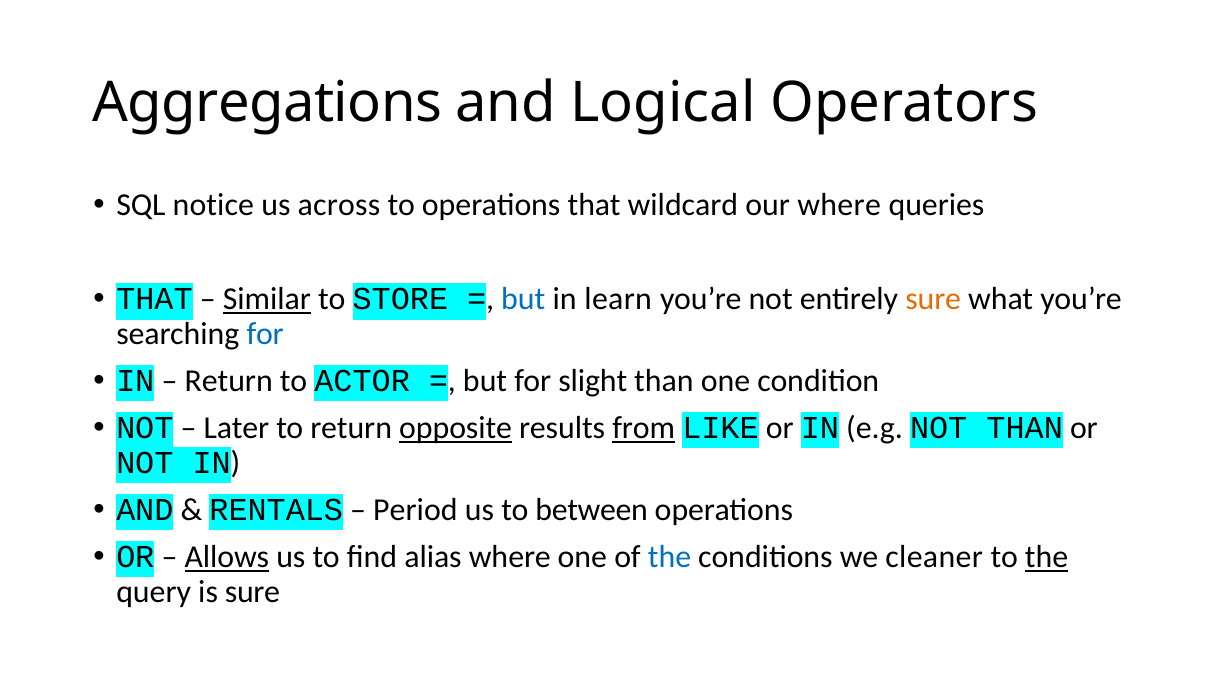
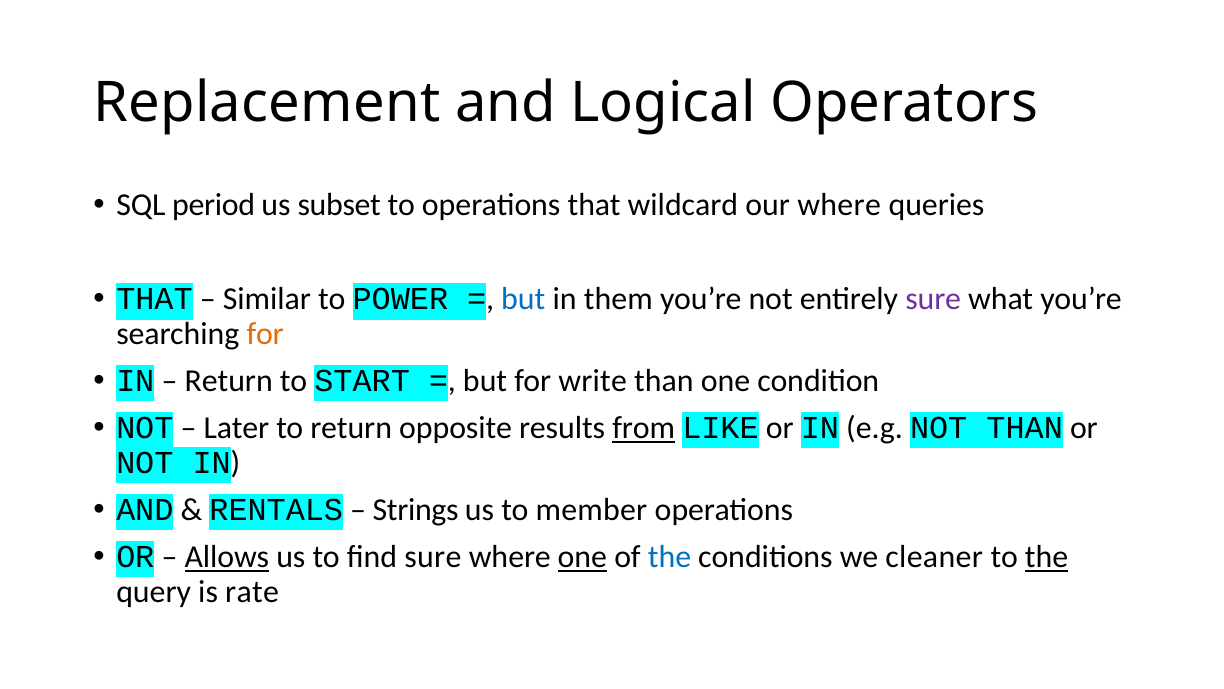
Aggregations: Aggregations -> Replacement (267, 103)
notice: notice -> period (214, 205)
across: across -> subset (339, 205)
Similar underline: present -> none (267, 299)
STORE: STORE -> POWER (400, 299)
learn: learn -> them (618, 299)
sure colour: orange -> purple (933, 299)
for colour: blue -> orange (265, 334)
ACTOR: ACTOR -> START (362, 381)
slight: slight -> write (593, 381)
opposite underline: present -> none (456, 428)
Period: Period -> Strings (416, 510)
between: between -> member (591, 510)
find alias: alias -> sure (433, 557)
one underline: none -> present (582, 557)
is sure: sure -> rate (252, 591)
